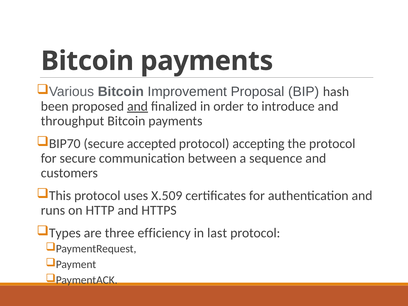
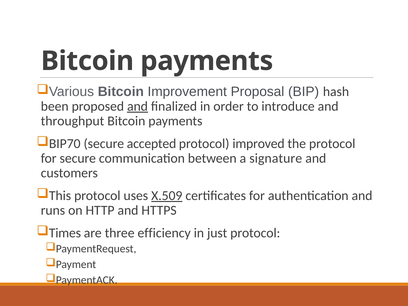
accepting: accepting -> improved (259, 144)
sequence: sequence -> signature (276, 158)
X.509 underline: none -> present (167, 196)
Types: Types -> Times (65, 233)
last: last -> just (217, 233)
